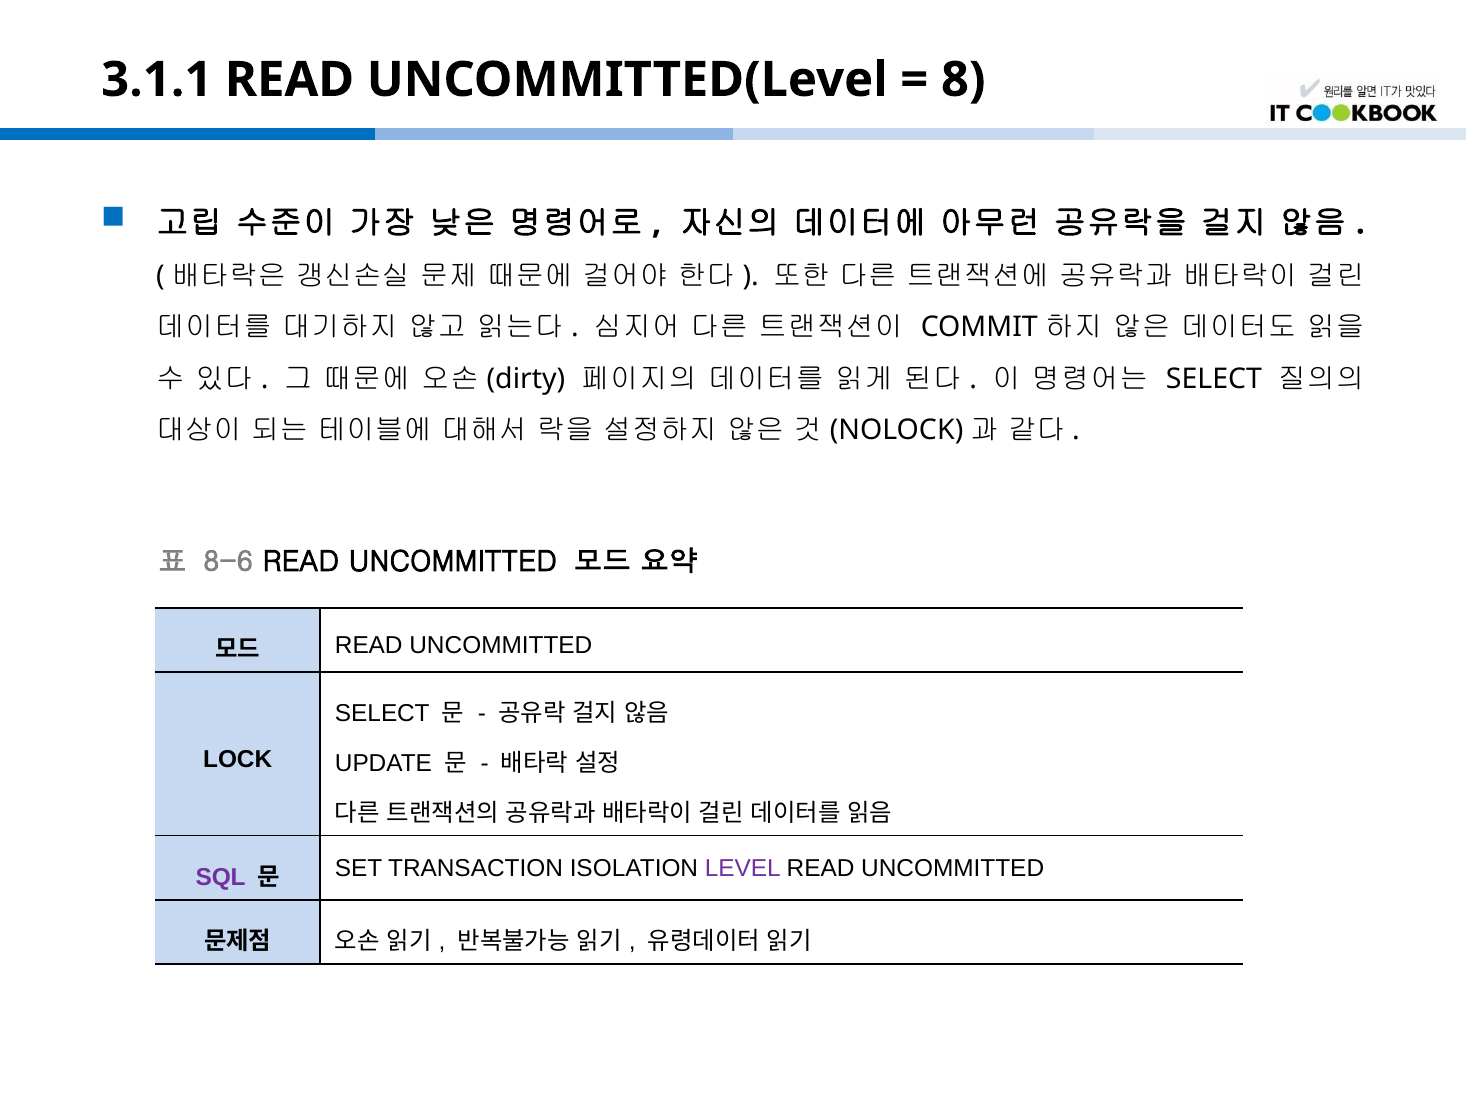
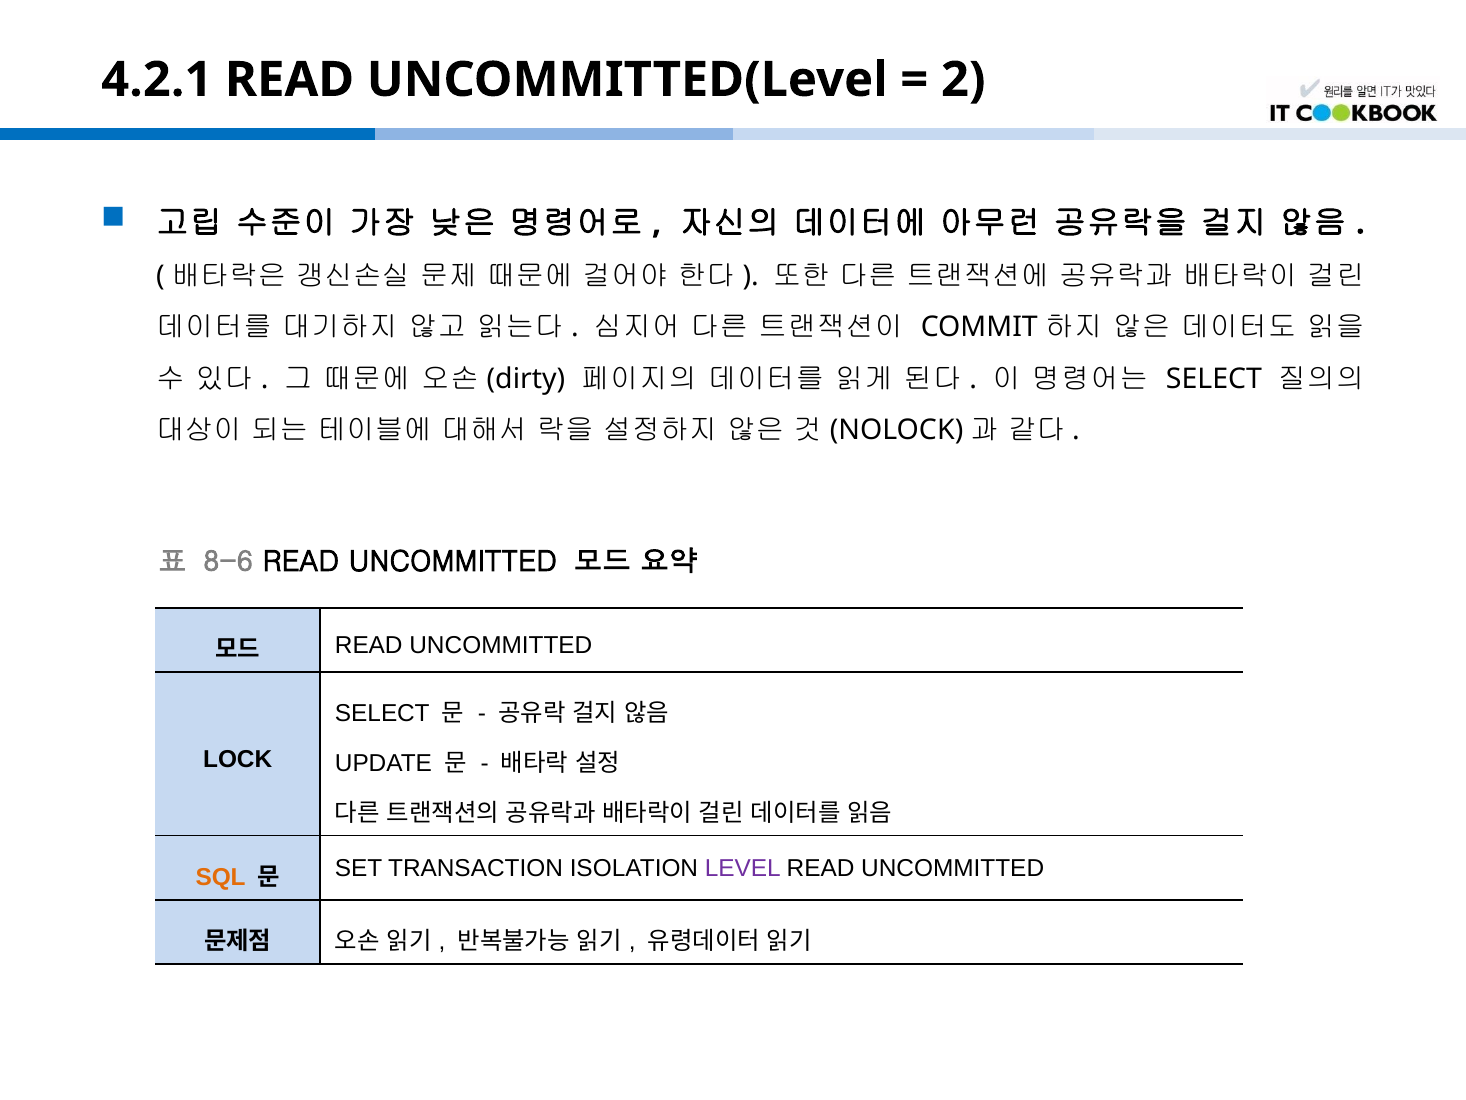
3.1.1: 3.1.1 -> 4.2.1 (157, 80)
8: 8 -> 2 (963, 80)
SQL colour: purple -> orange (221, 877)
